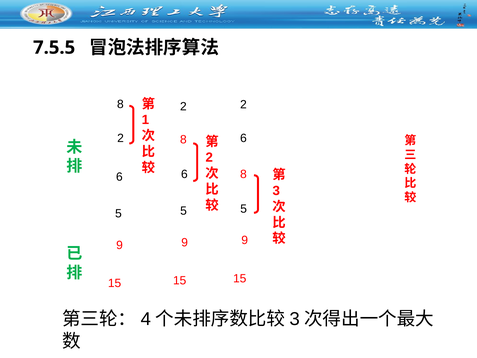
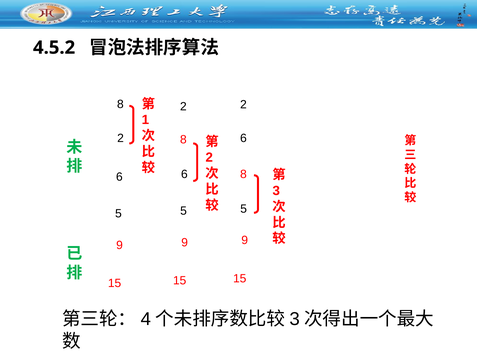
7.5.5: 7.5.5 -> 4.5.2 (54, 48)
